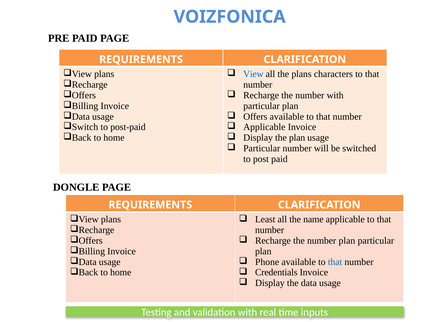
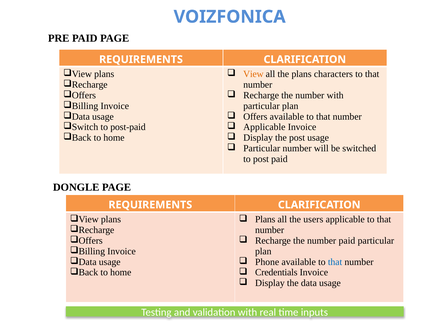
View colour: blue -> orange (253, 74)
the plan: plan -> post (297, 138)
Least: Least -> Plans (265, 219)
name: name -> users (313, 219)
number plan: plan -> paid (347, 241)
